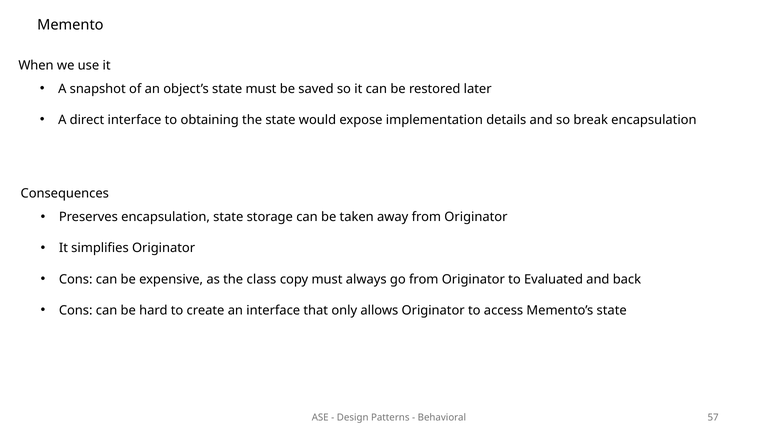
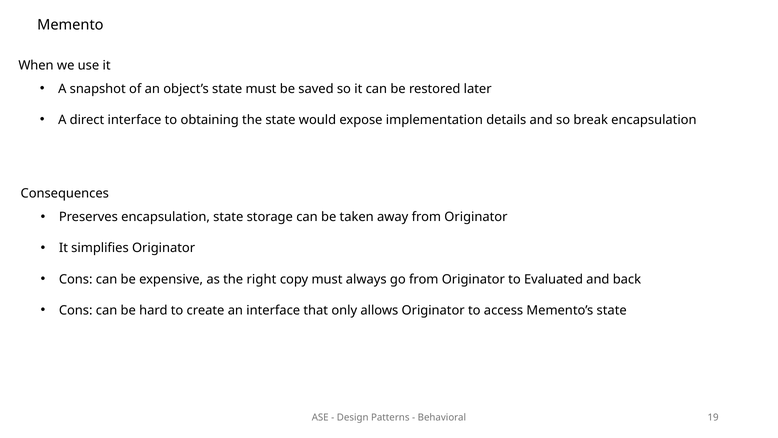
class: class -> right (261, 279)
57: 57 -> 19 (713, 417)
